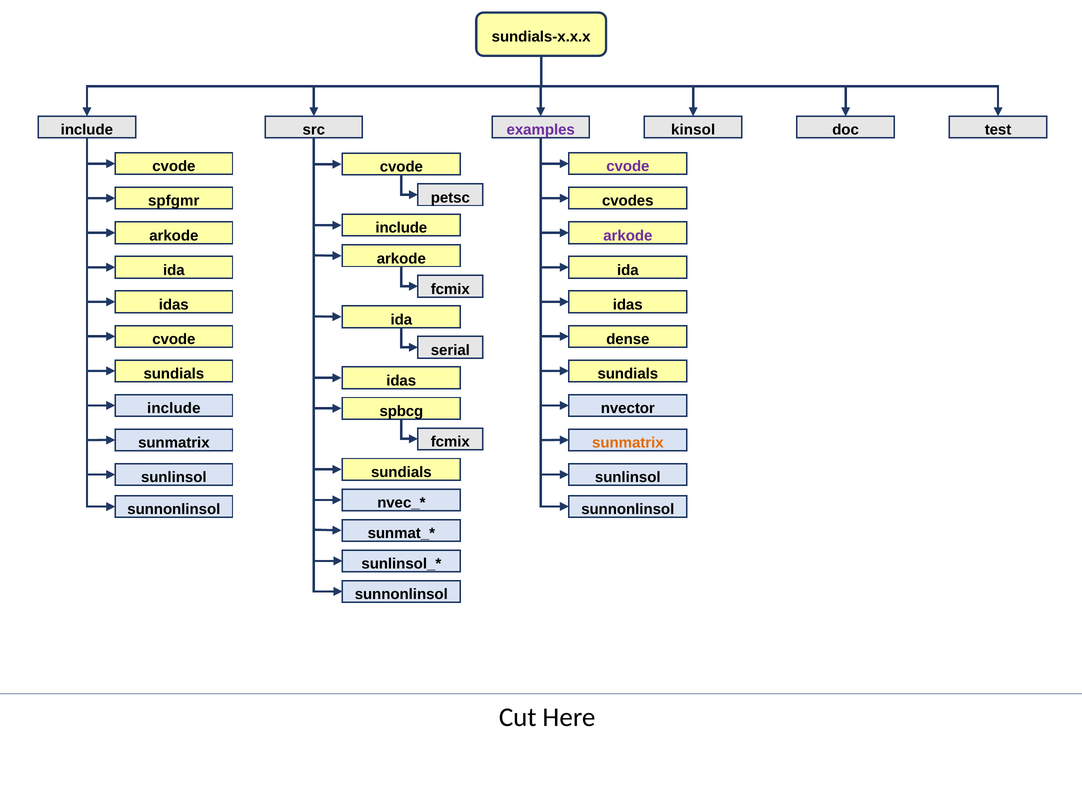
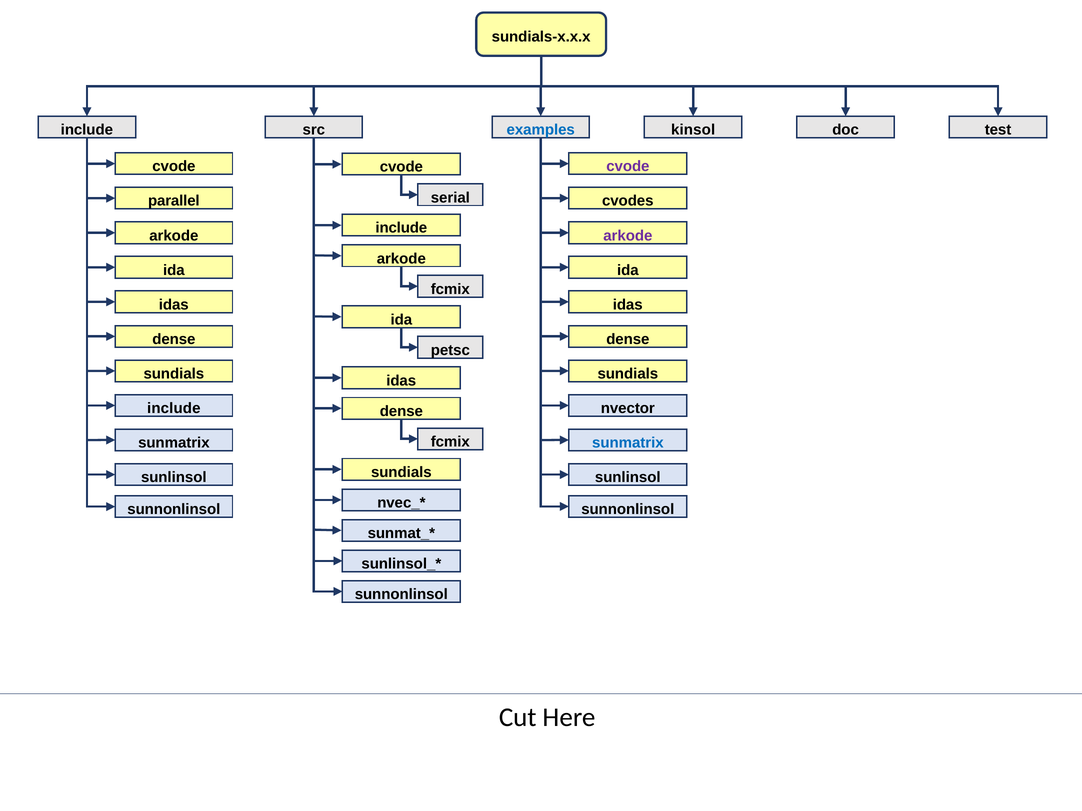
examples colour: purple -> blue (541, 130)
petsc: petsc -> serial (450, 198)
spfgmr: spfgmr -> parallel (174, 201)
cvode: cvode -> dense (174, 339)
serial: serial -> petsc (450, 350)
spbcg: spbcg -> dense (401, 411)
sunmatrix colour: orange -> blue (628, 443)
